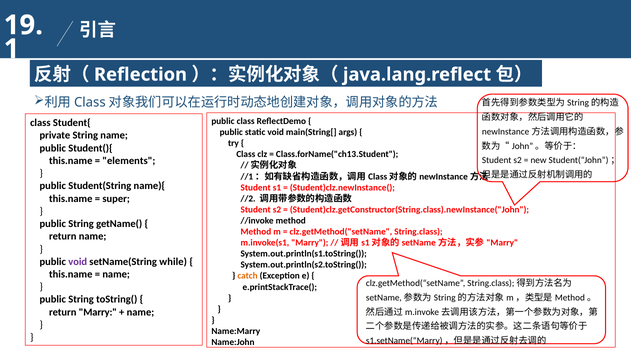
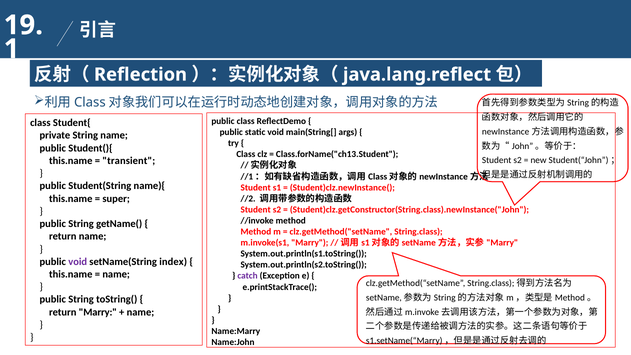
elements: elements -> transient (129, 161)
while: while -> index (173, 262)
catch colour: orange -> purple (248, 276)
